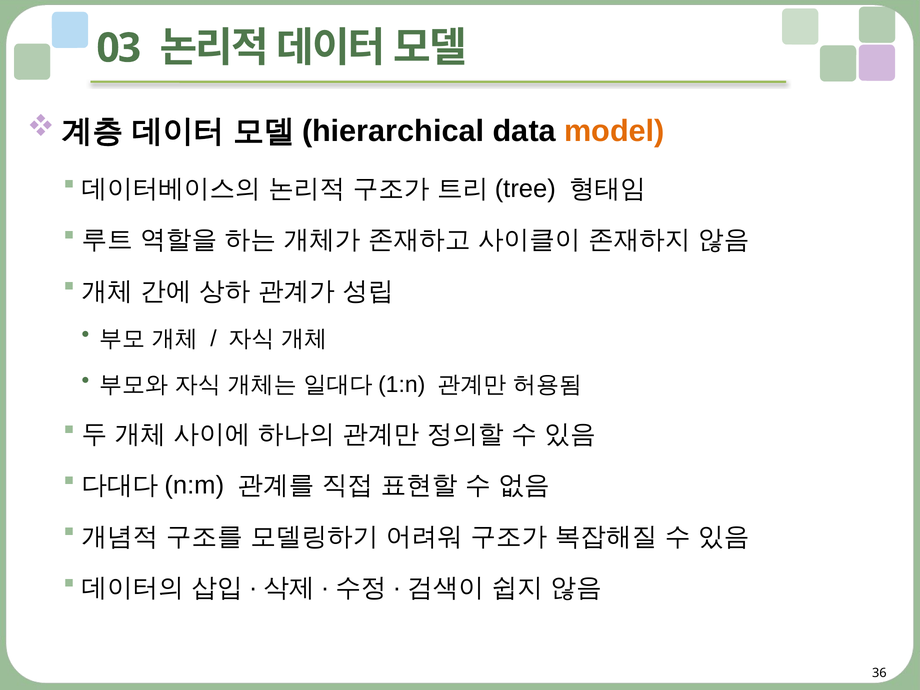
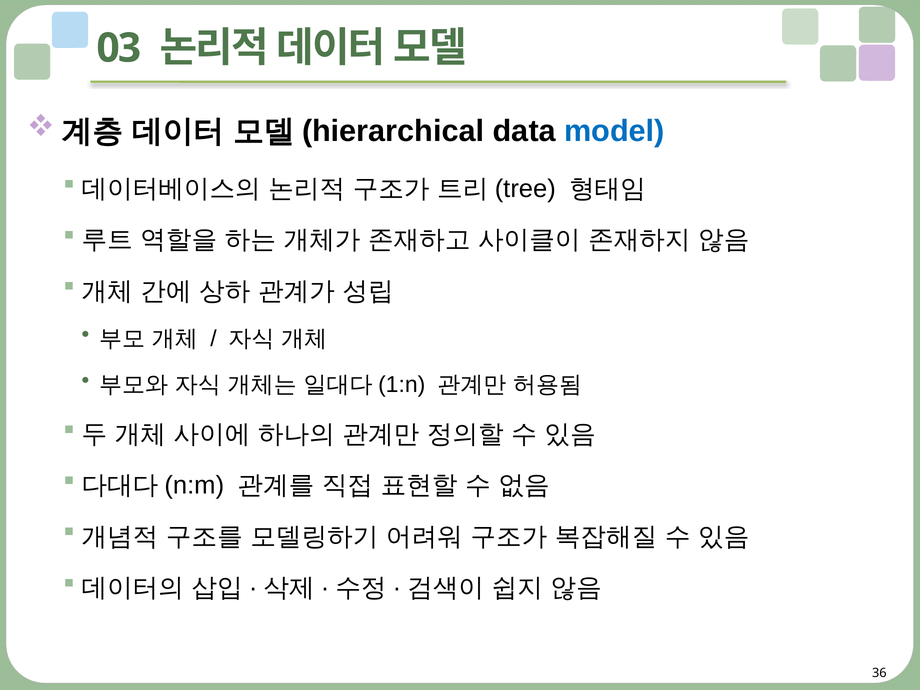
model colour: orange -> blue (614, 131)
